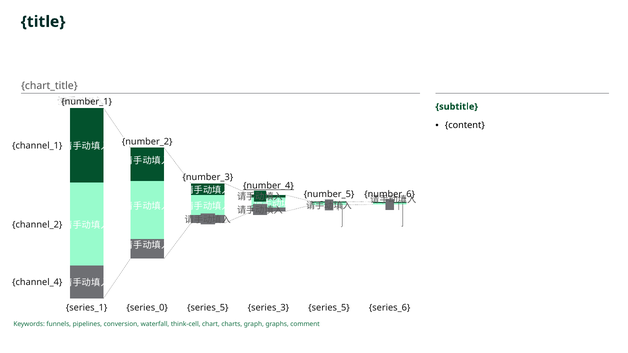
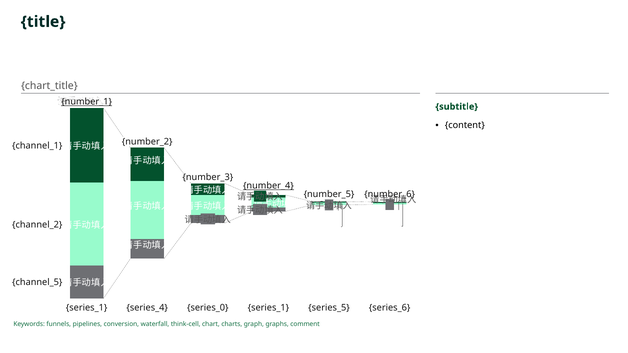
number_1 underline: none -> present (87, 102)
channel_4: channel_4 -> channel_5 (37, 283)
series_0: series_0 -> series_4 (147, 308)
series_5: series_5 -> series_0 (208, 308)
series_3: series_3 -> series_1 (268, 308)
